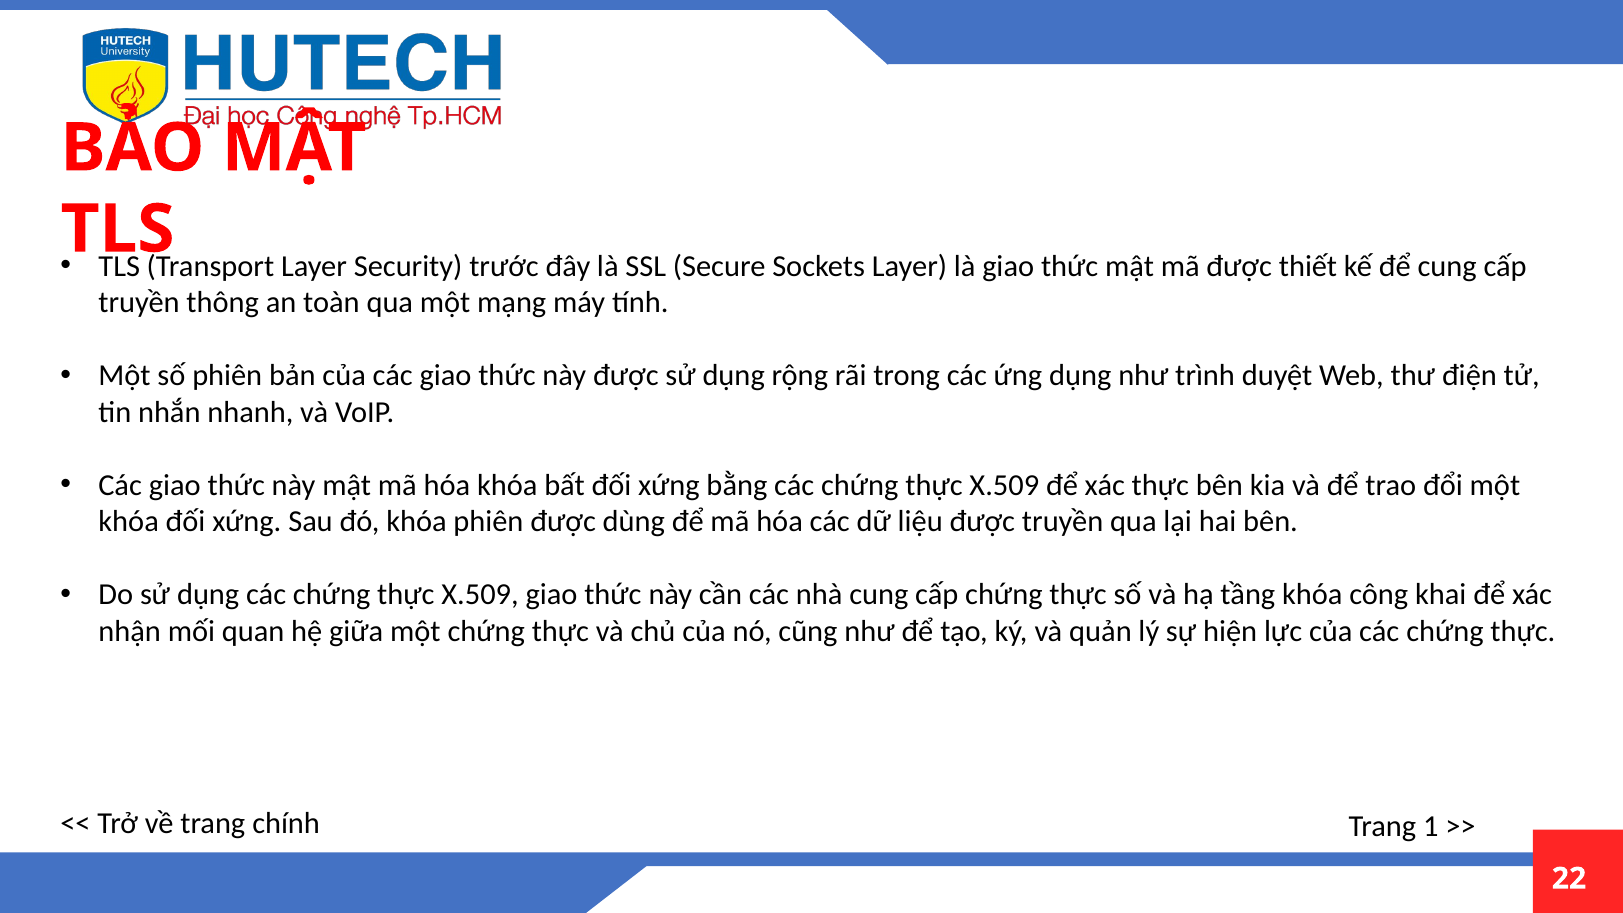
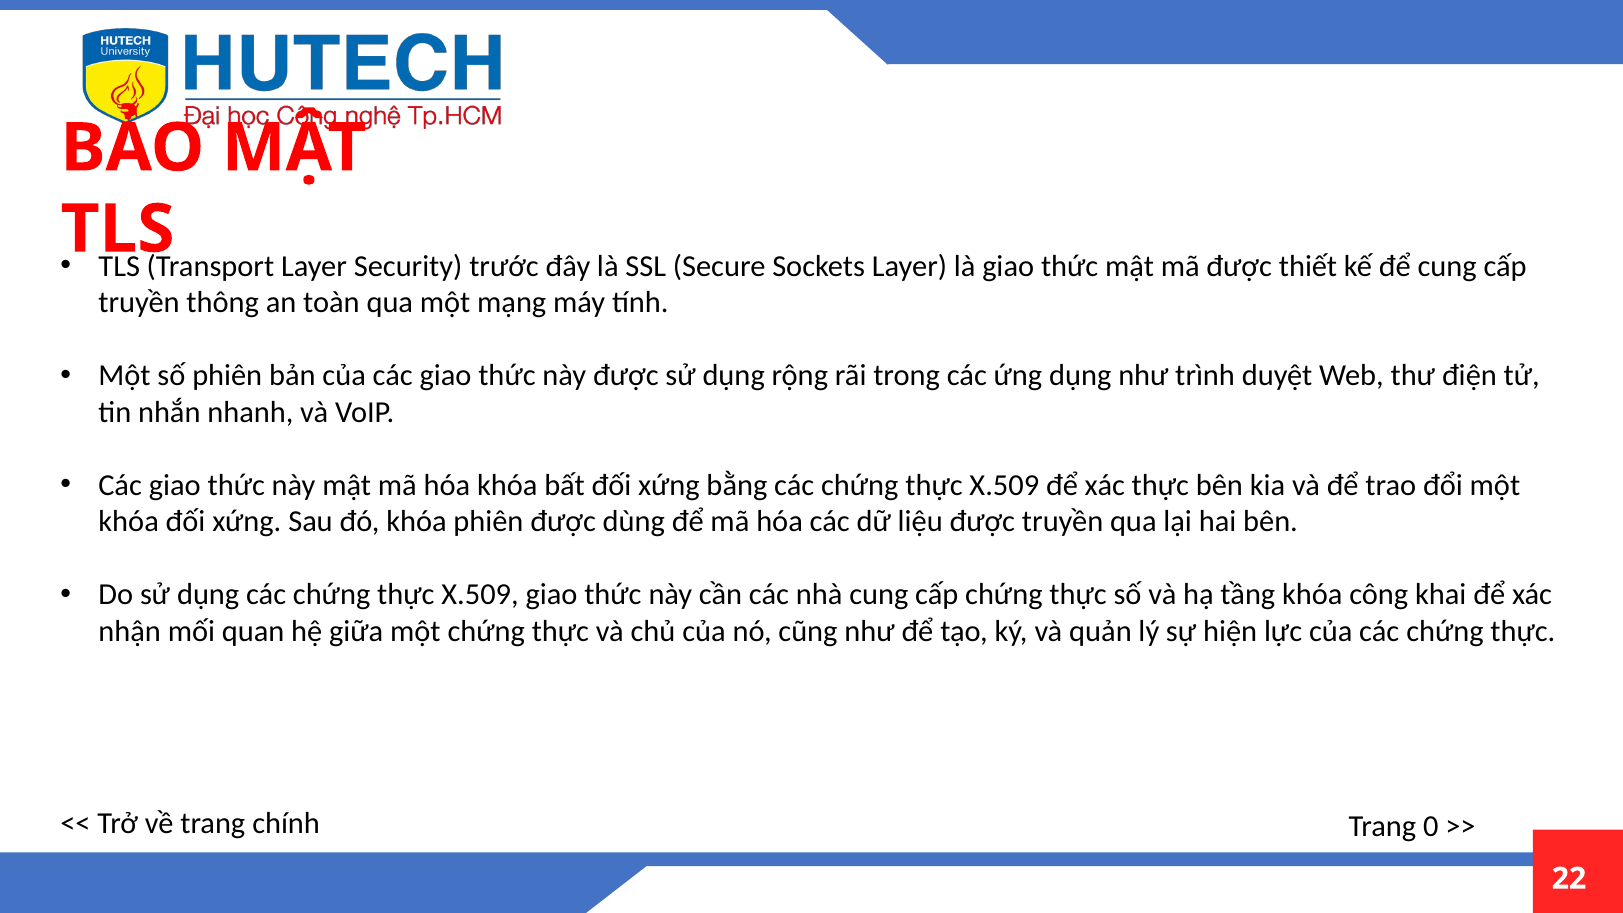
1: 1 -> 0 (1431, 826)
